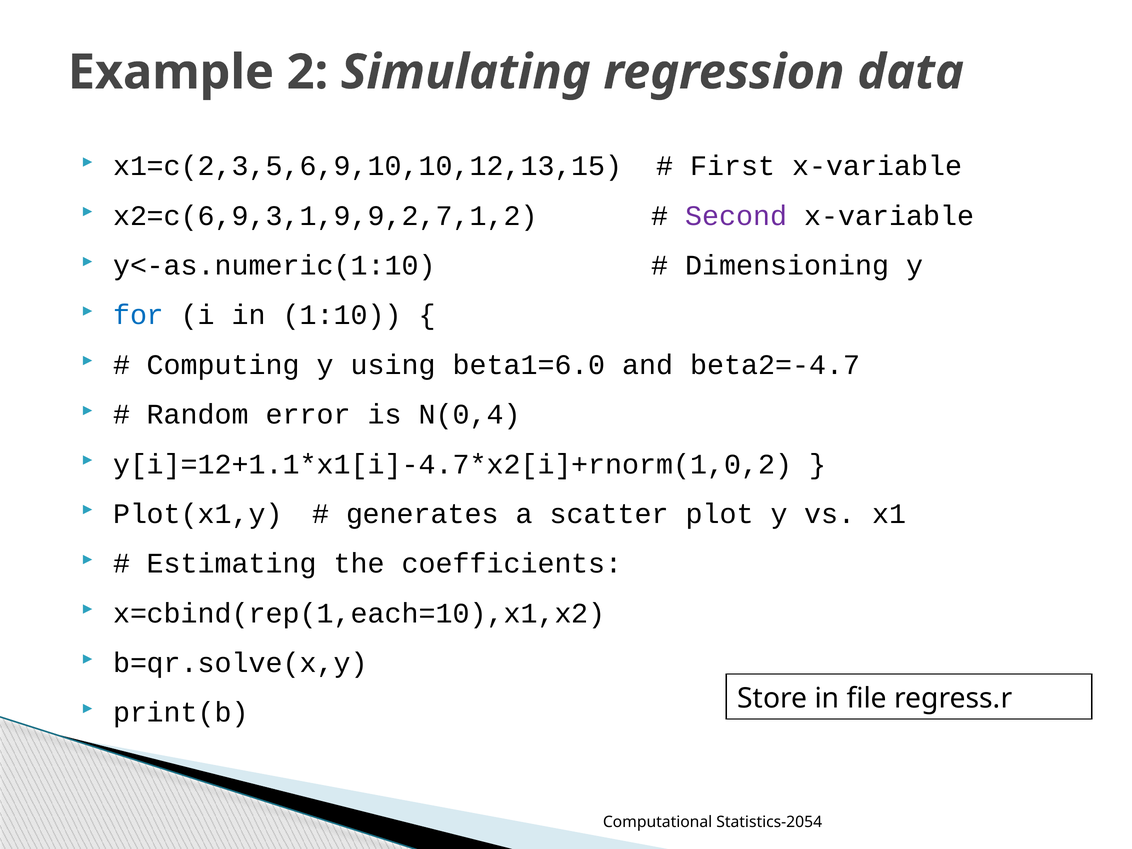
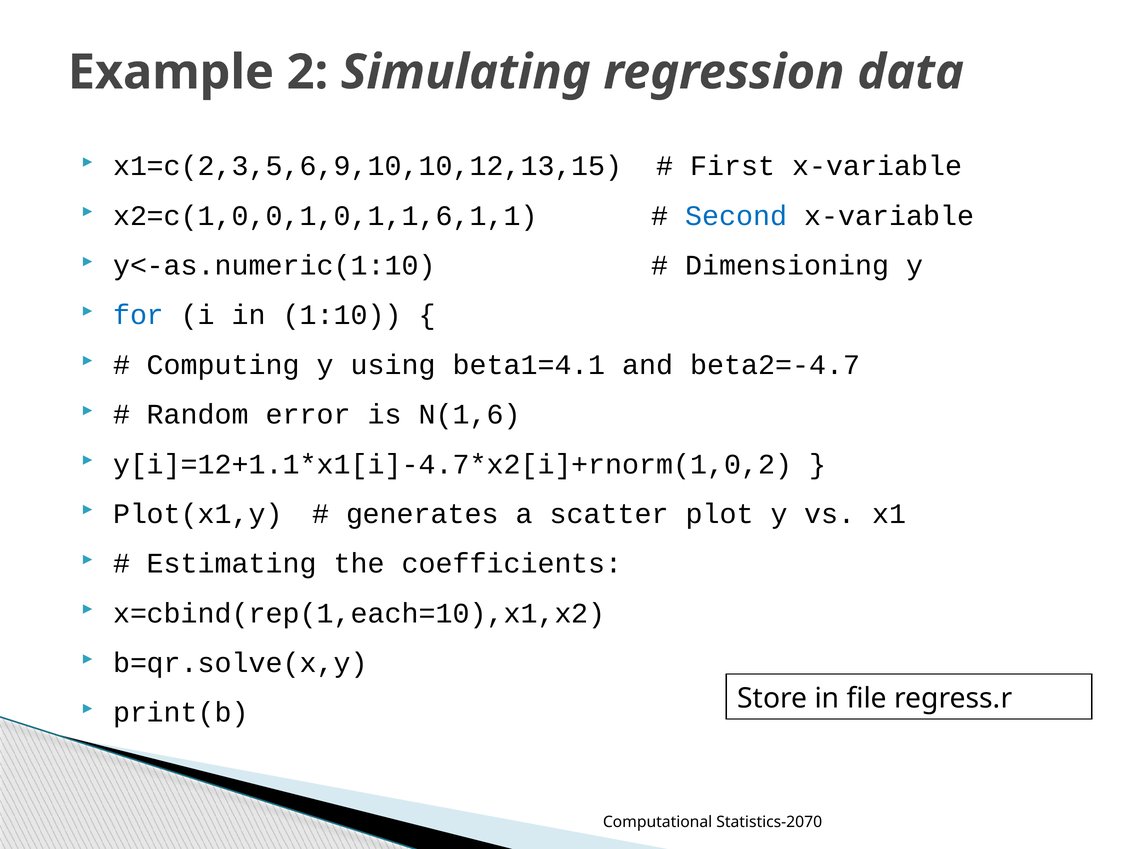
x2=c(6,9,3,1,9,9,2,7,1,2: x2=c(6,9,3,1,9,9,2,7,1,2 -> x2=c(1,0,0,1,0,1,1,6,1,1 (325, 216)
Second colour: purple -> blue (736, 216)
beta1=6.0: beta1=6.0 -> beta1=4.1 (529, 365)
N(0,4: N(0,4 -> N(1,6 (470, 414)
Statistics-2054: Statistics-2054 -> Statistics-2070 (769, 822)
